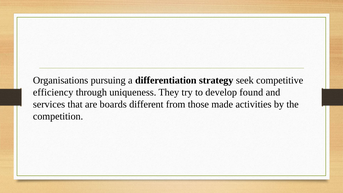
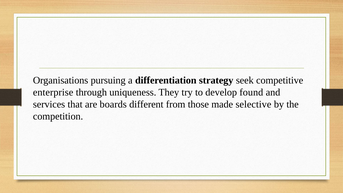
efficiency: efficiency -> enterprise (53, 92)
activities: activities -> selective (253, 104)
